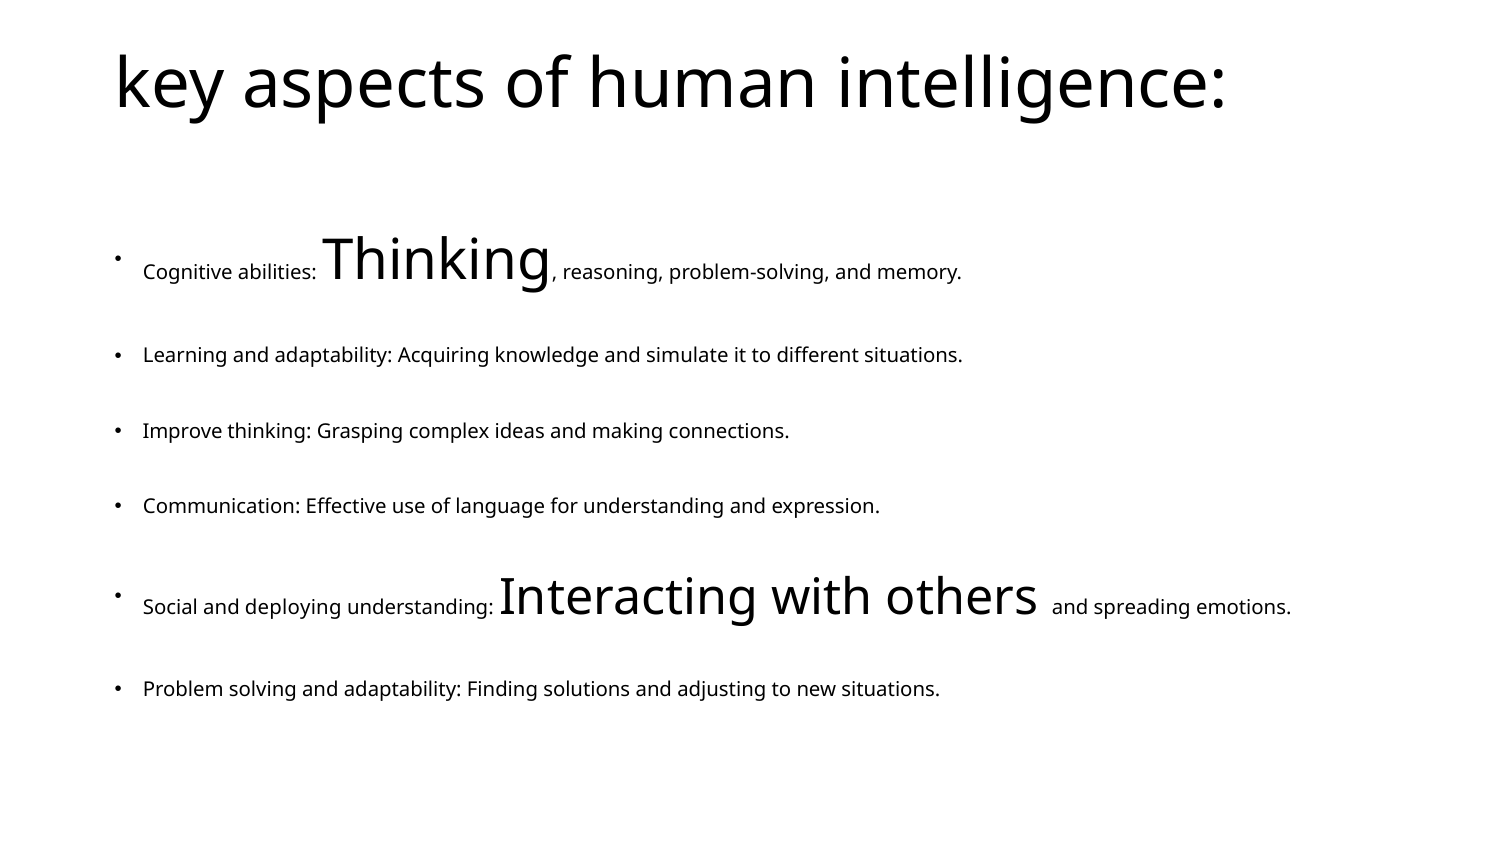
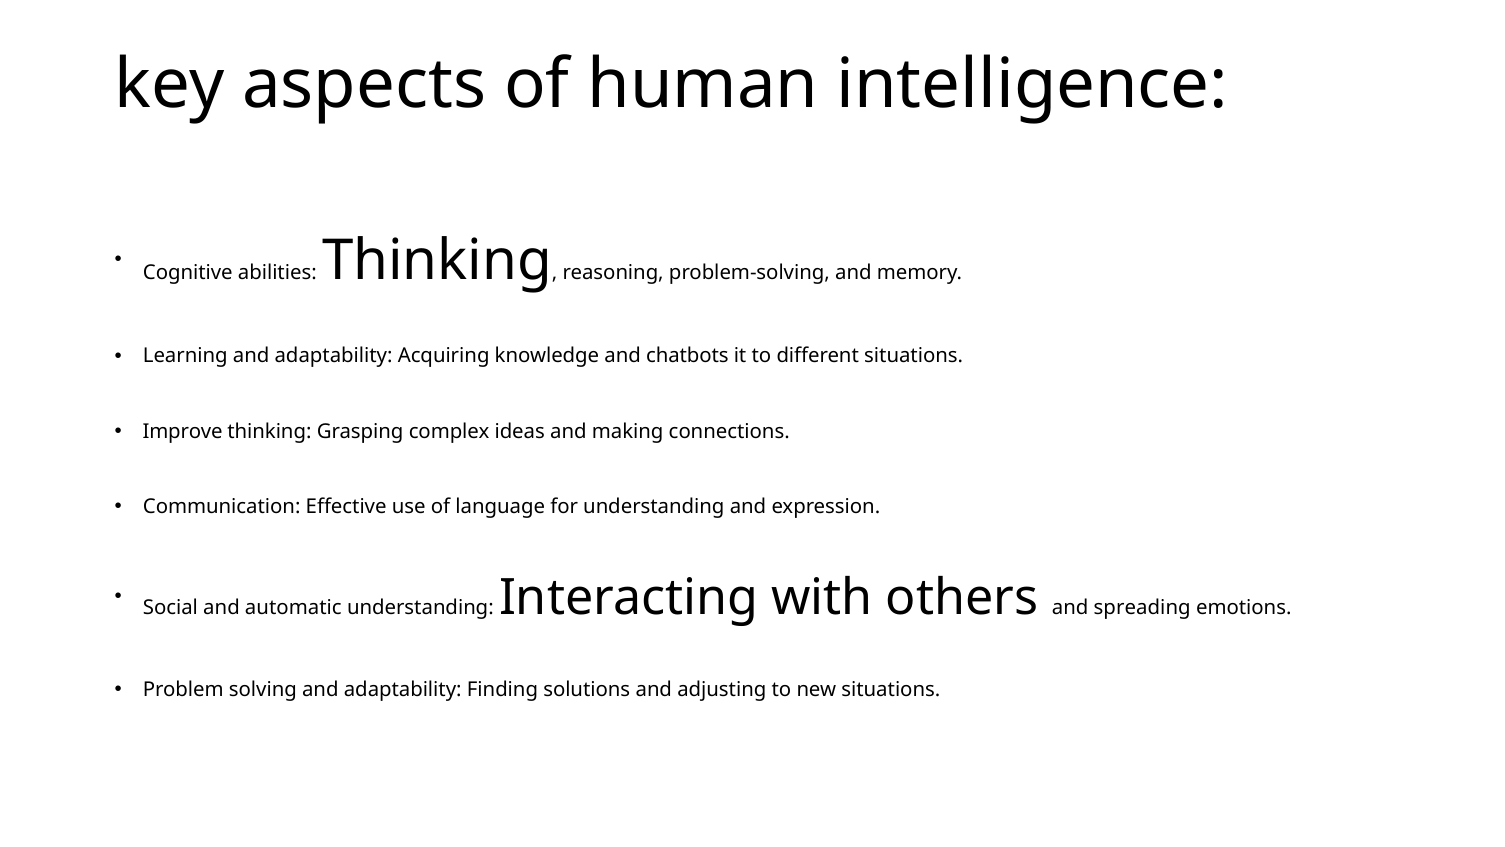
simulate: simulate -> chatbots (687, 356)
deploying: deploying -> automatic (293, 607)
